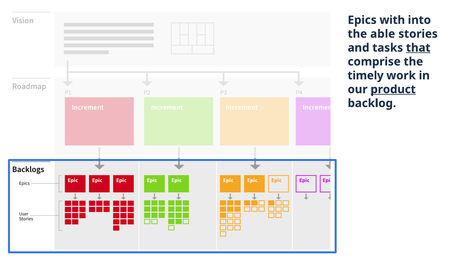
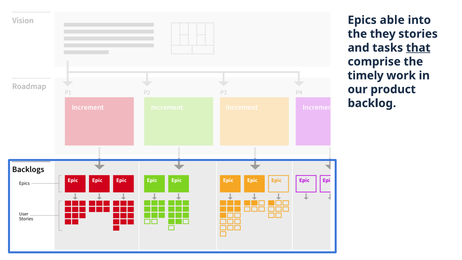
with: with -> able (392, 20)
able: able -> they (383, 34)
product underline: present -> none (393, 89)
